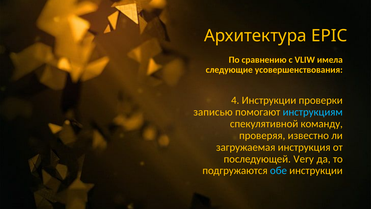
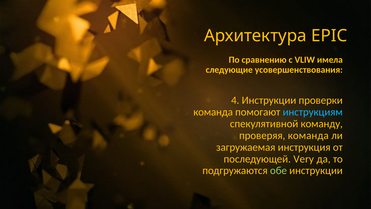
записью: записью -> команда (213, 112)
проверяя известно: известно -> команда (308, 135)
обе colour: light blue -> light green (278, 170)
